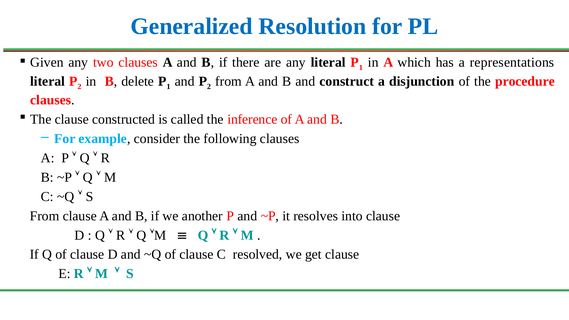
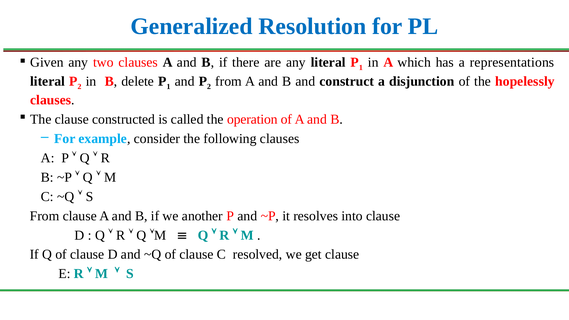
procedure: procedure -> hopelessly (525, 81)
inference: inference -> operation (252, 119)
